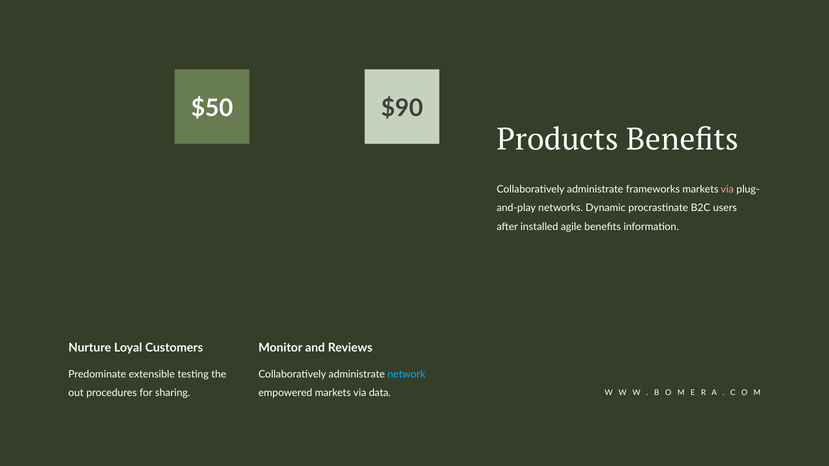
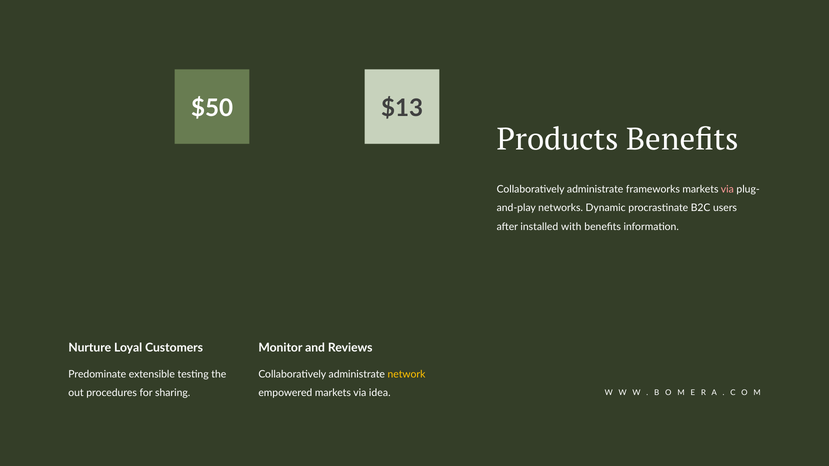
$90: $90 -> $13 (402, 108)
agile: agile -> with (571, 227)
network colour: light blue -> yellow (407, 374)
data: data -> idea (380, 393)
